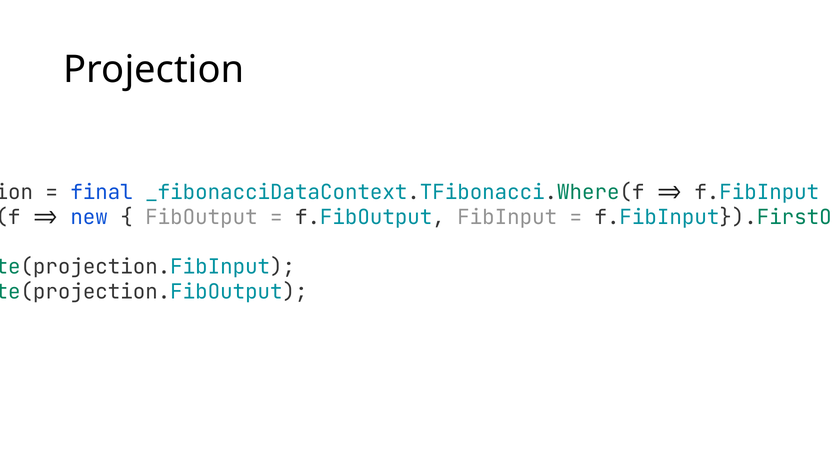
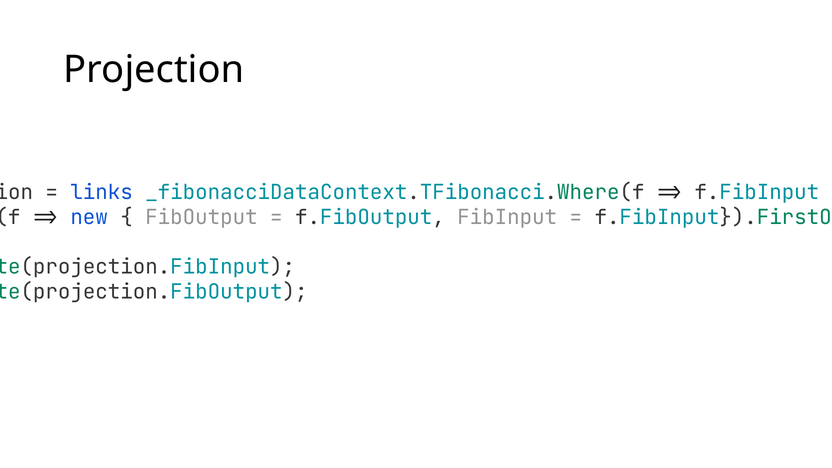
final: final -> links (102, 192)
